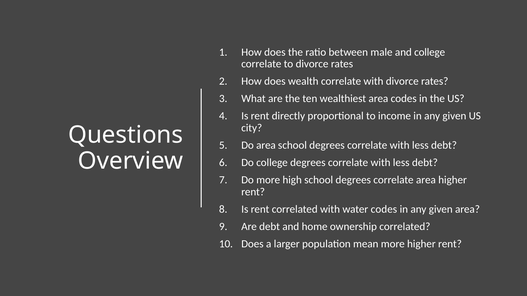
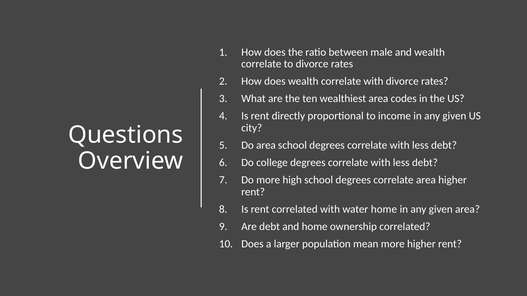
and college: college -> wealth (430, 52)
water codes: codes -> home (384, 209)
